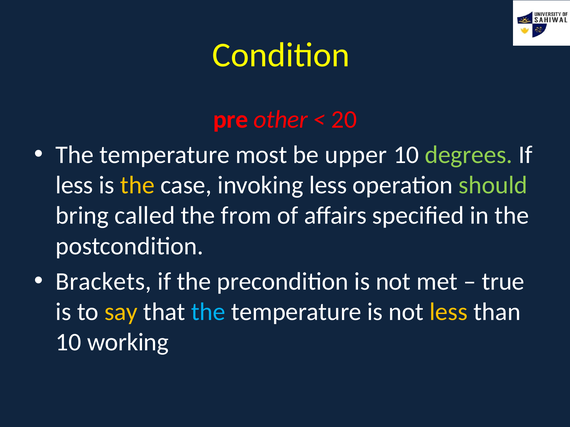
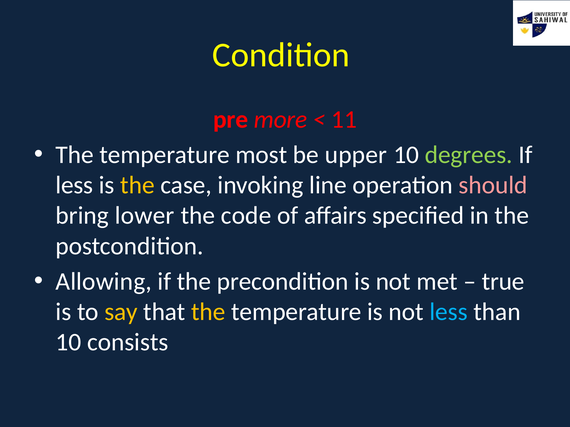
other: other -> more (281, 120)
20: 20 -> 11 (344, 120)
invoking less: less -> line (328, 185)
should colour: light green -> pink (493, 185)
called: called -> lower (145, 216)
from: from -> code (246, 216)
Brackets: Brackets -> Allowing (104, 282)
the colour: light blue -> yellow (208, 312)
less colour: yellow -> light blue (449, 312)
working: working -> consists (128, 343)
